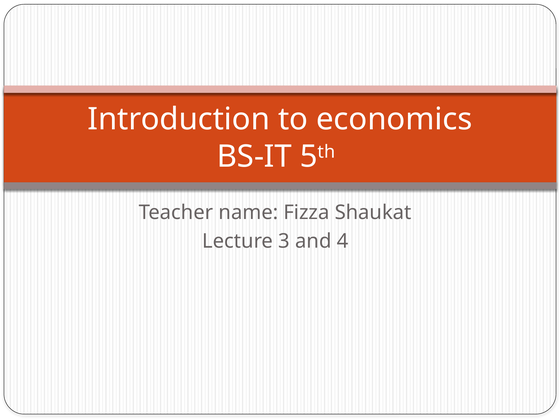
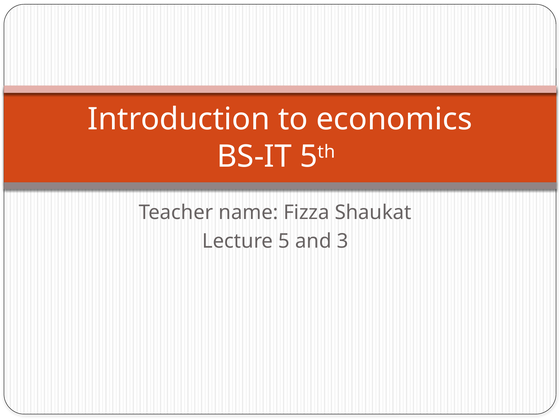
3: 3 -> 5 (284, 241)
4: 4 -> 3 (343, 241)
